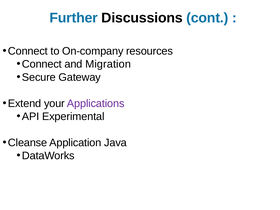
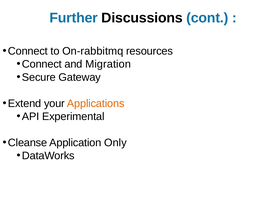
On-company: On-company -> On-rabbitmq (93, 51)
Applications colour: purple -> orange (96, 103)
Java: Java -> Only (115, 143)
